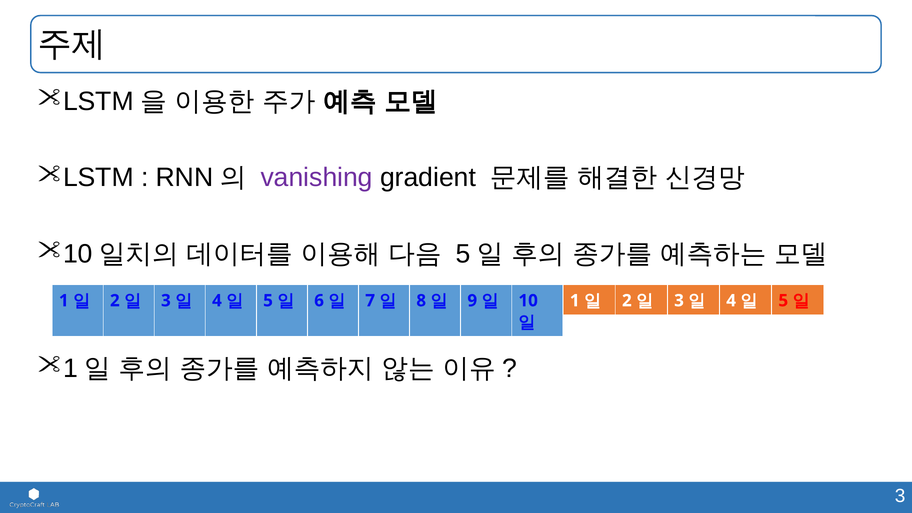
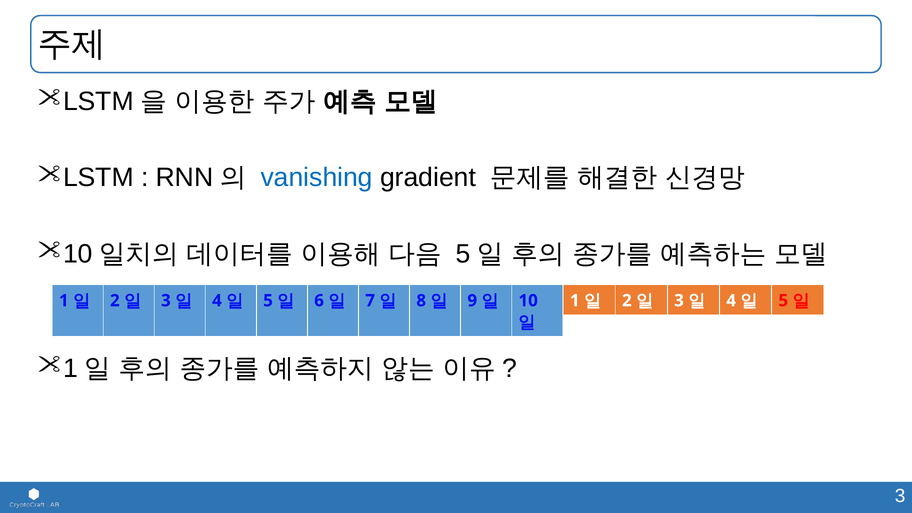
vanishing colour: purple -> blue (317, 178)
